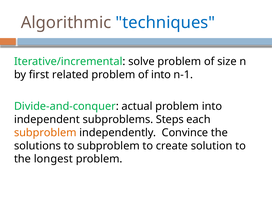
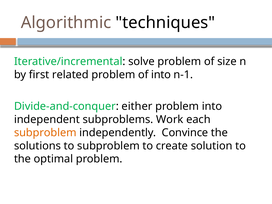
techniques colour: blue -> black (165, 23)
actual: actual -> either (137, 106)
Steps: Steps -> Work (170, 119)
longest: longest -> optimal (53, 159)
